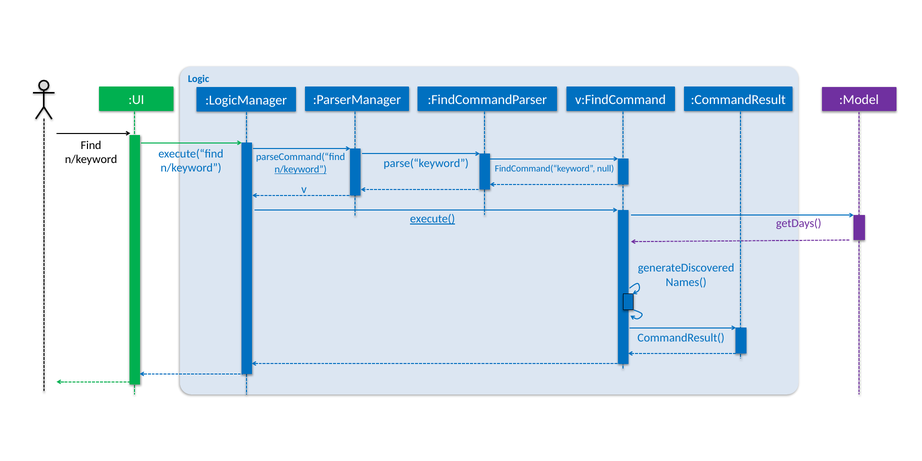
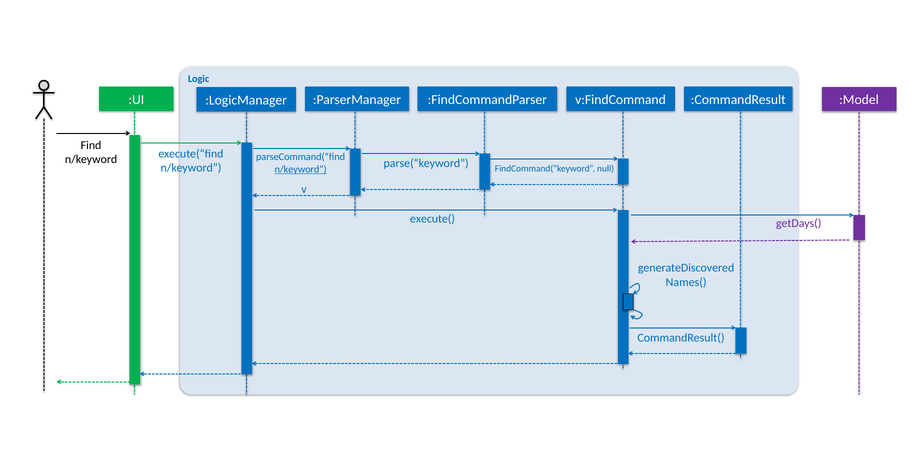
execute( underline: present -> none (433, 219)
